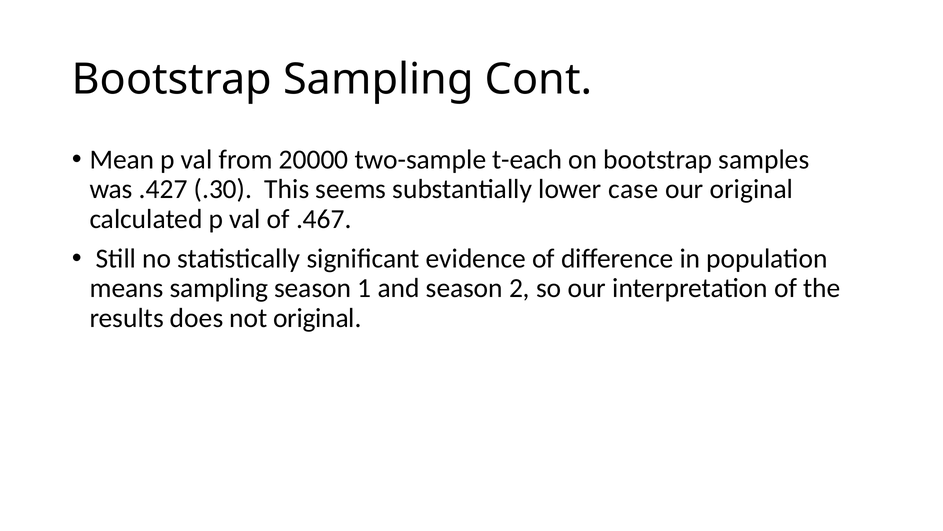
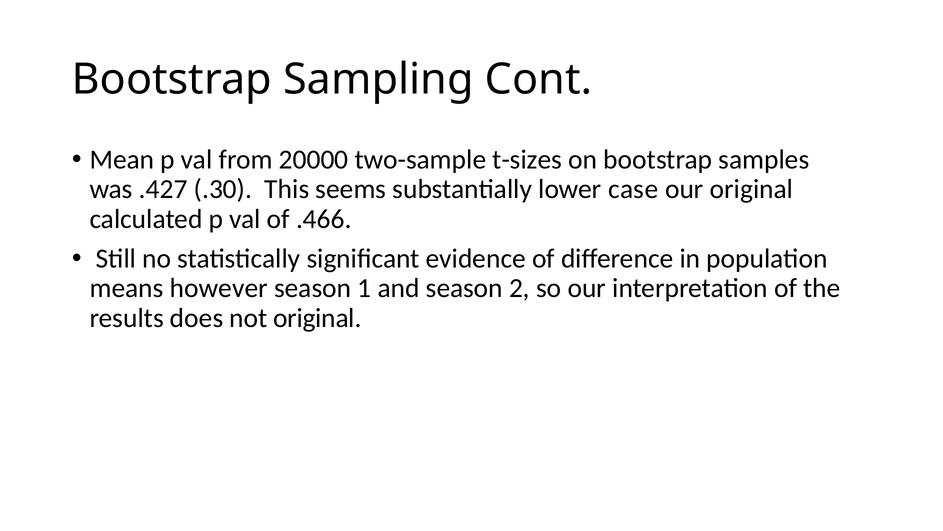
t-each: t-each -> t-sizes (527, 159)
.467: .467 -> .466 (324, 219)
means sampling: sampling -> however (219, 288)
